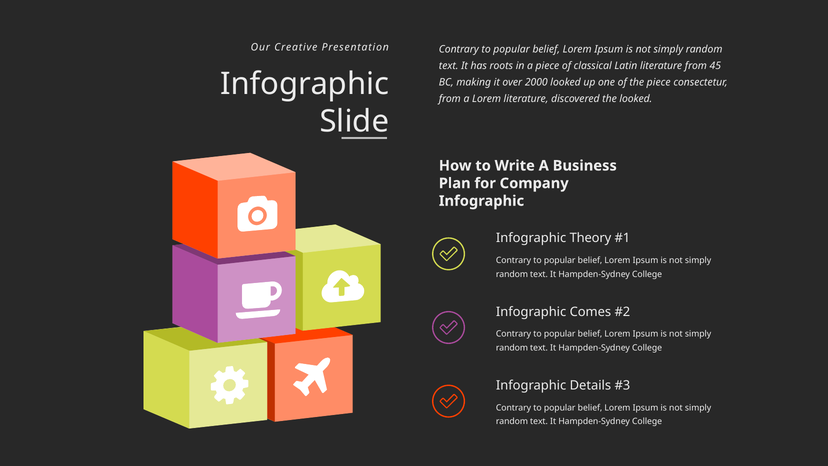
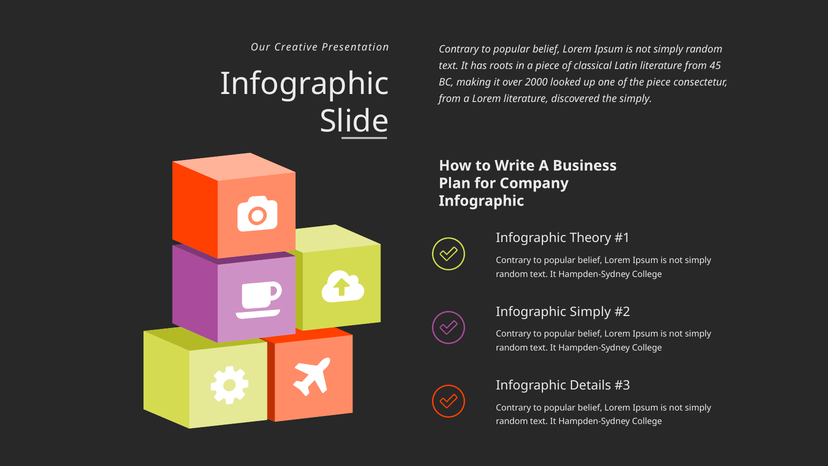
the looked: looked -> simply (636, 99)
Infographic Comes: Comes -> Simply (590, 312)
